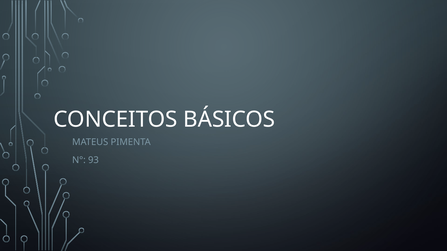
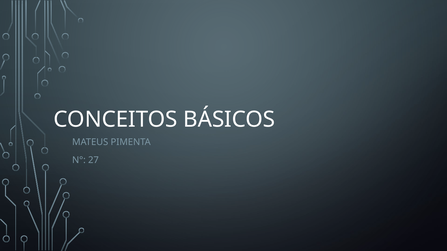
93: 93 -> 27 (93, 160)
